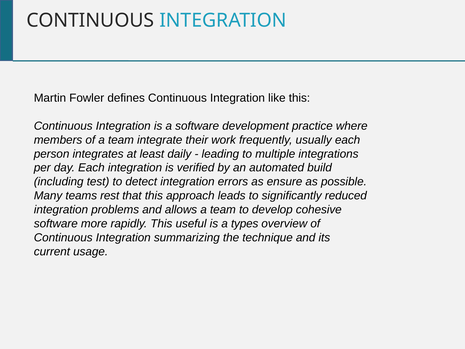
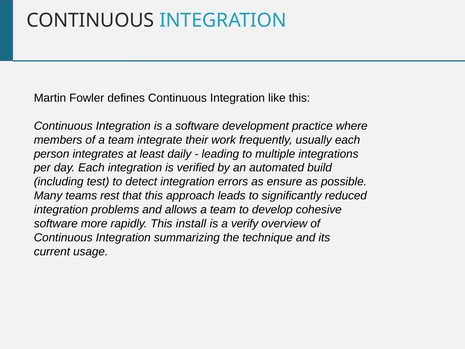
useful: useful -> install (191, 224)
types: types -> verify (245, 224)
